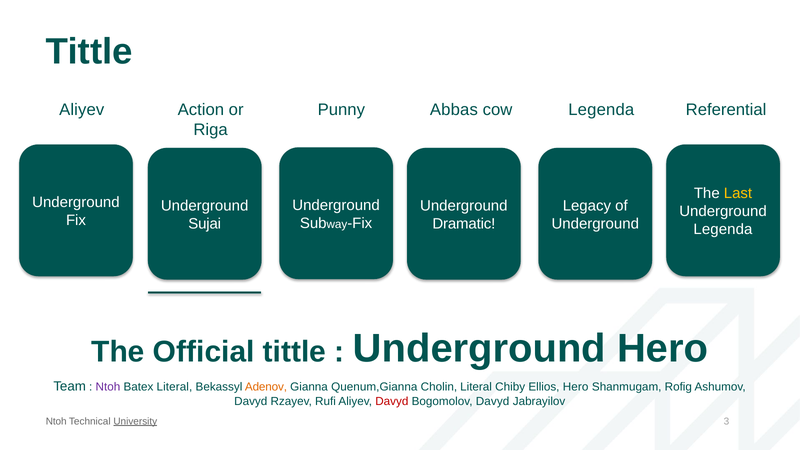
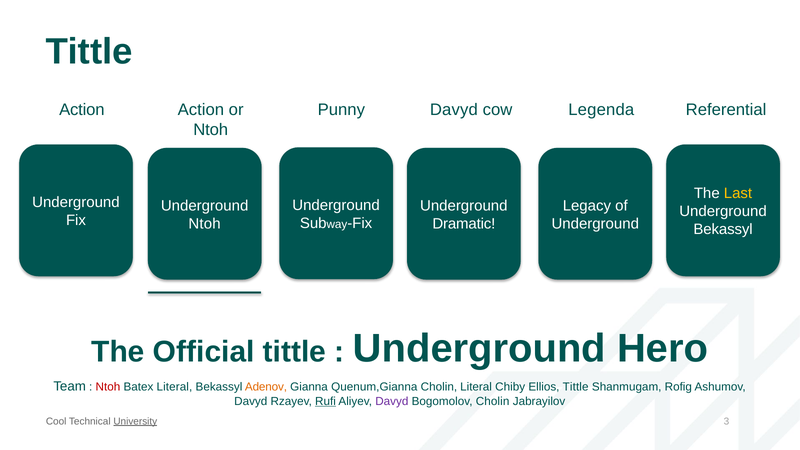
Aliyev: Aliyev -> Action (82, 110)
Punny Abbas: Abbas -> Davyd (454, 110)
Riga: Riga -> Ntoh (211, 130)
Sujai: Sujai -> Ntoh (205, 224)
Legenda: Legenda -> Bekassyl (723, 229)
Ntoh colour: purple -> red (108, 387)
Ellios Hero: Hero -> Tittle (576, 387)
Rufi underline: none -> present (325, 401)
Davyd colour: red -> purple (392, 401)
Bogomolov Davyd: Davyd -> Cholin (493, 401)
Ntoh: Ntoh -> Cool (56, 421)
